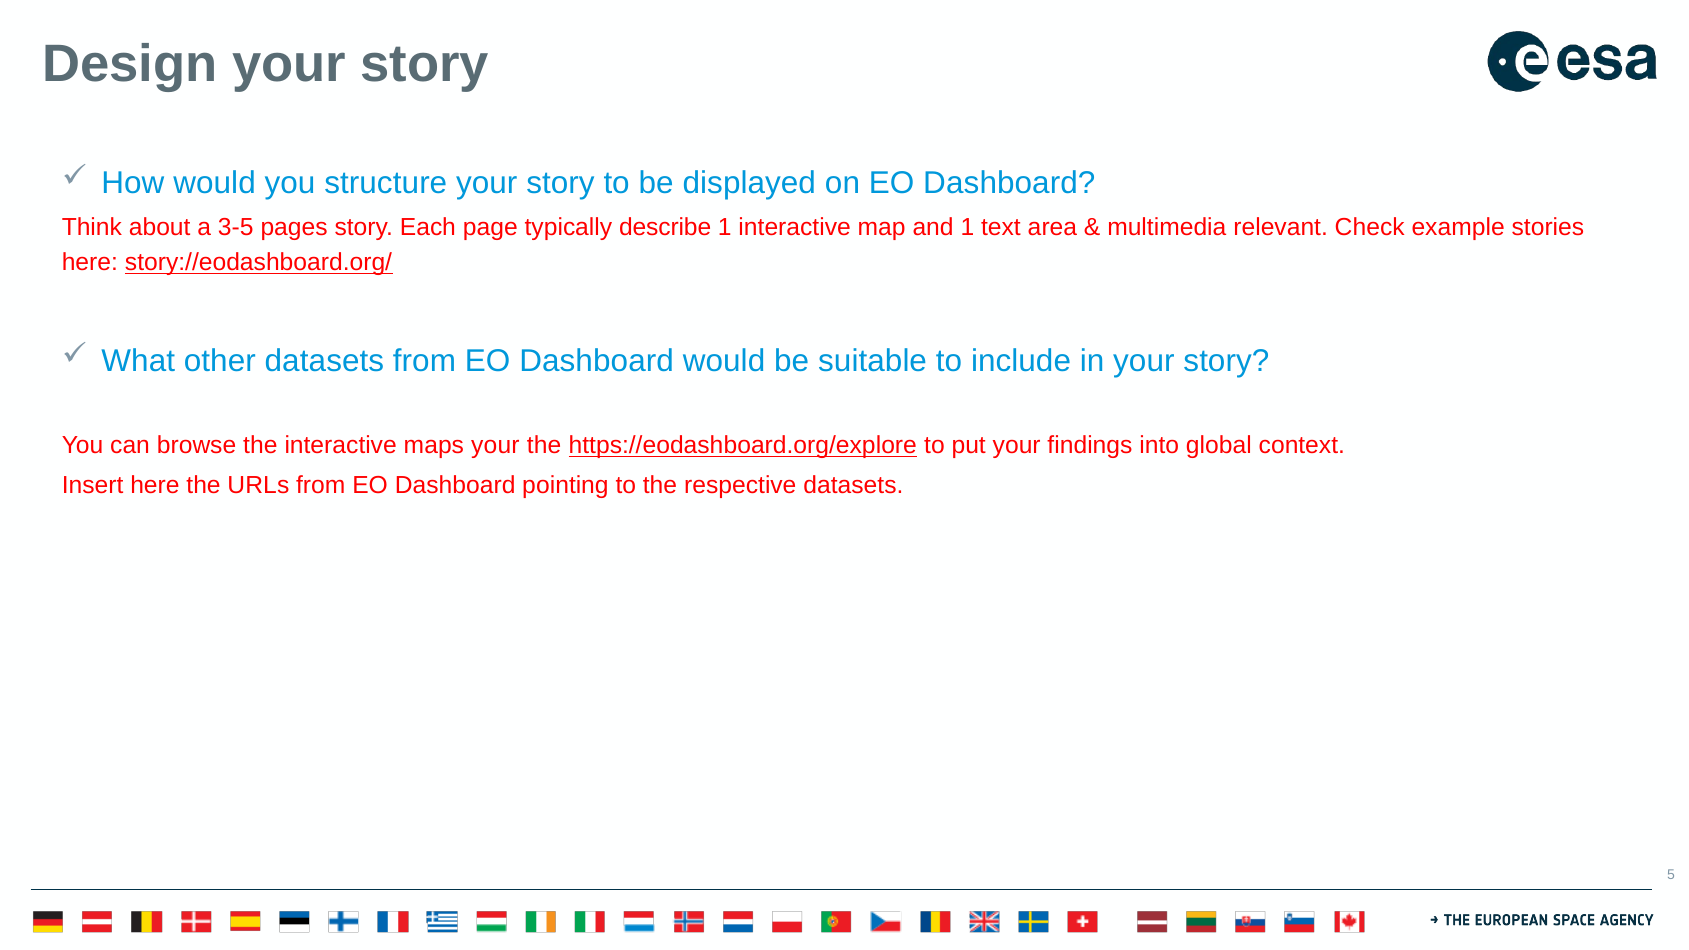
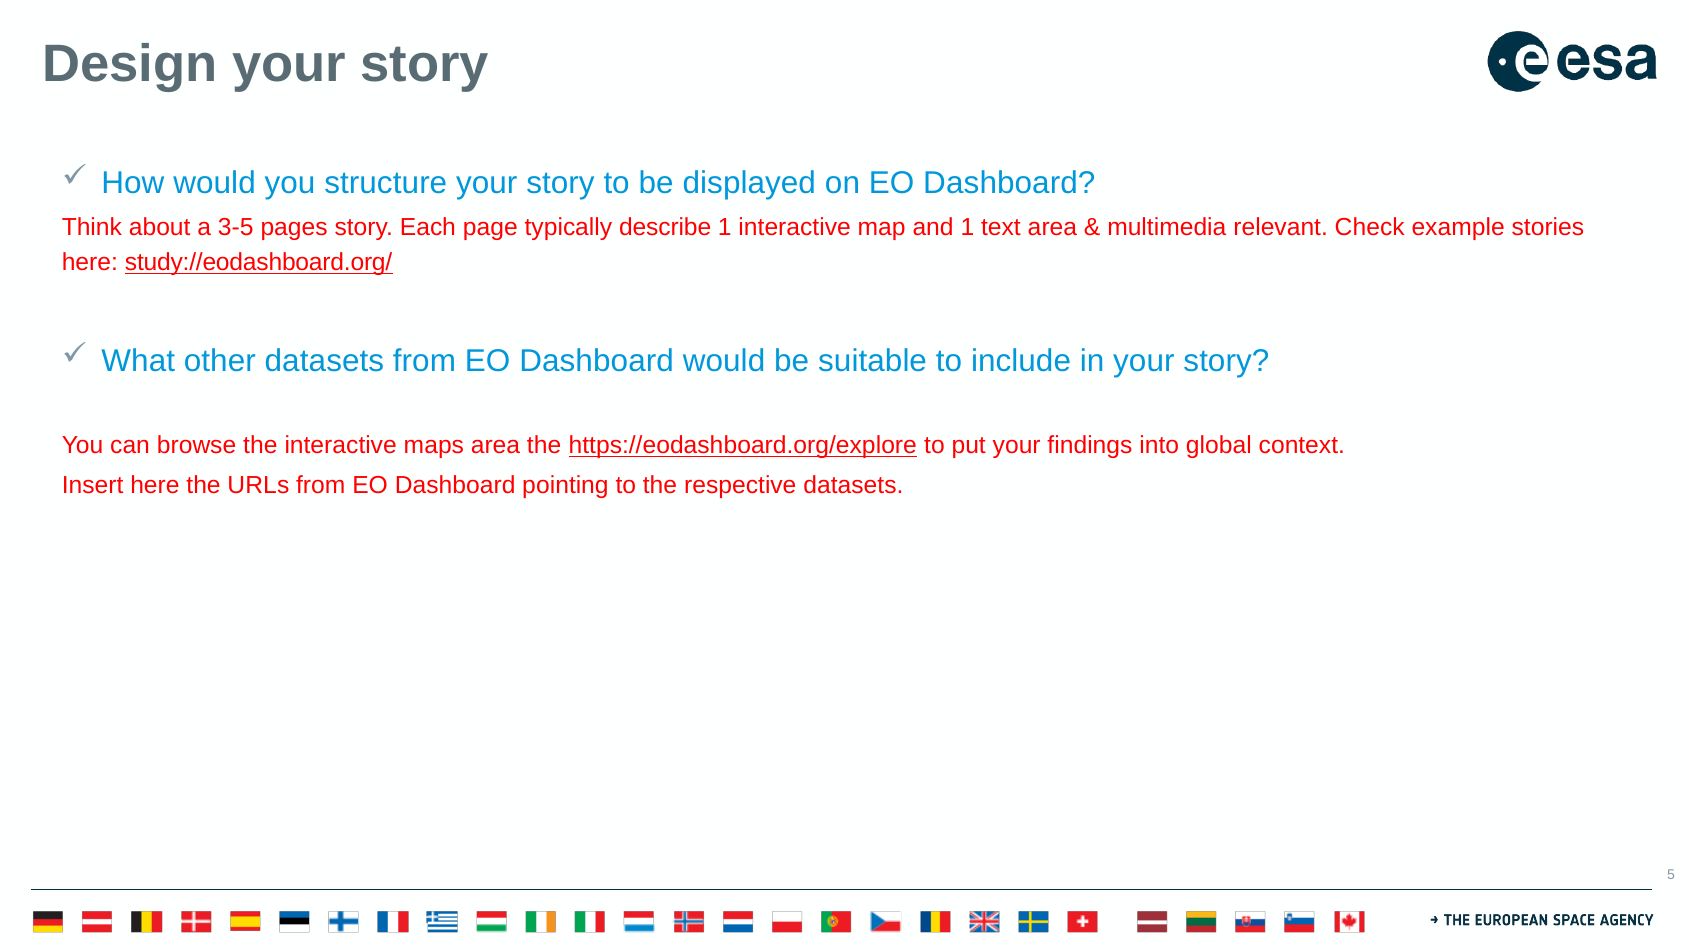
story://eodashboard.org/: story://eodashboard.org/ -> study://eodashboard.org/ (259, 262)
maps your: your -> area (495, 445)
